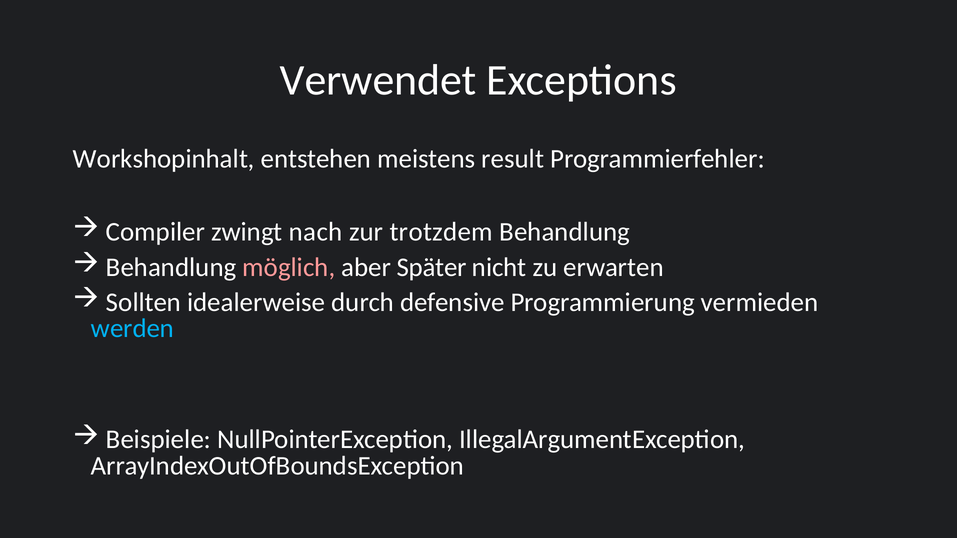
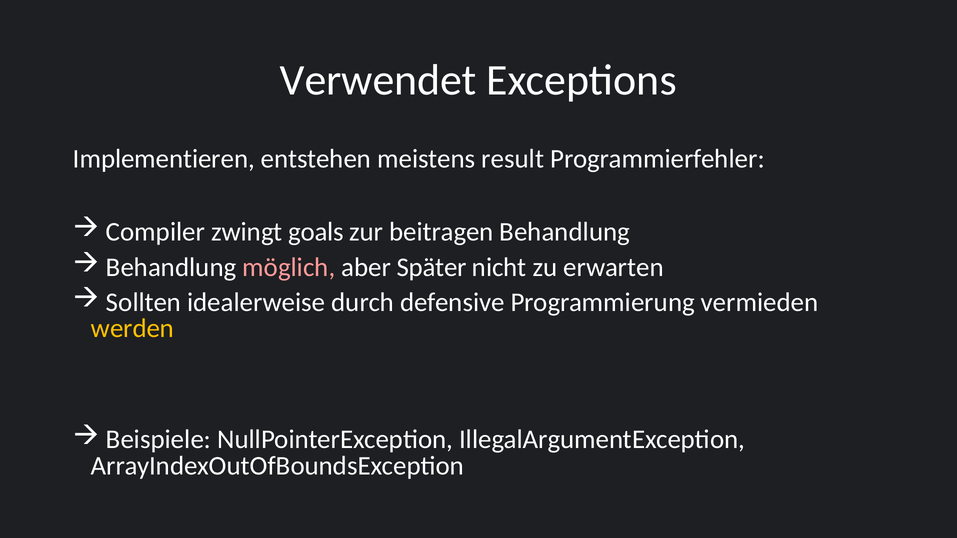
Workshopinhalt: Workshopinhalt -> Implementieren (164, 159)
nach: nach -> goals (316, 232)
trotzdem: trotzdem -> beitragen (441, 232)
werden colour: light blue -> yellow (132, 329)
